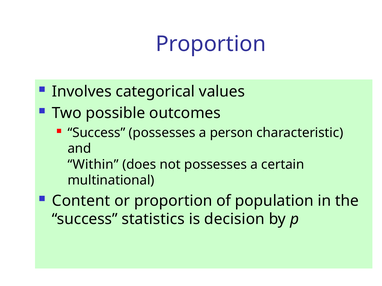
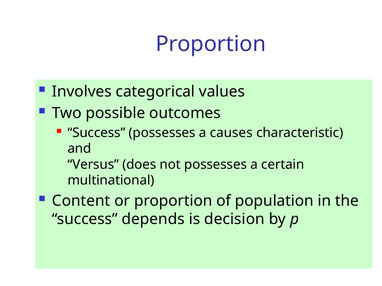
person: person -> causes (231, 133)
Within: Within -> Versus (93, 165)
statistics: statistics -> depends (153, 220)
